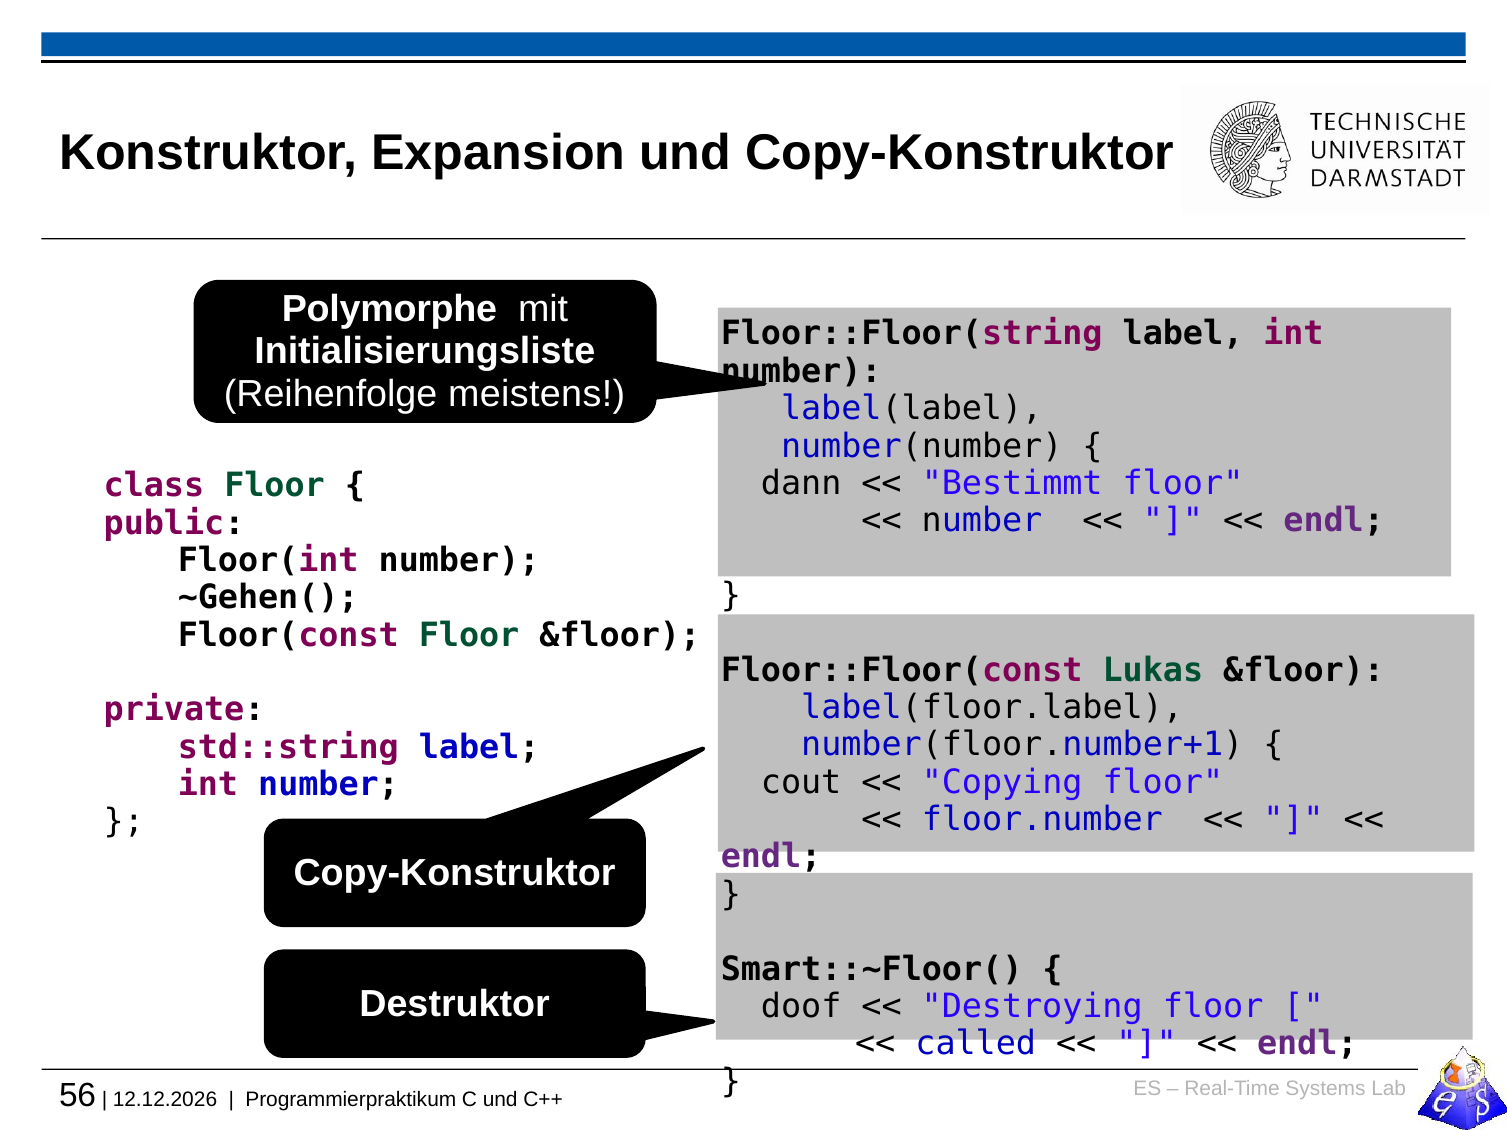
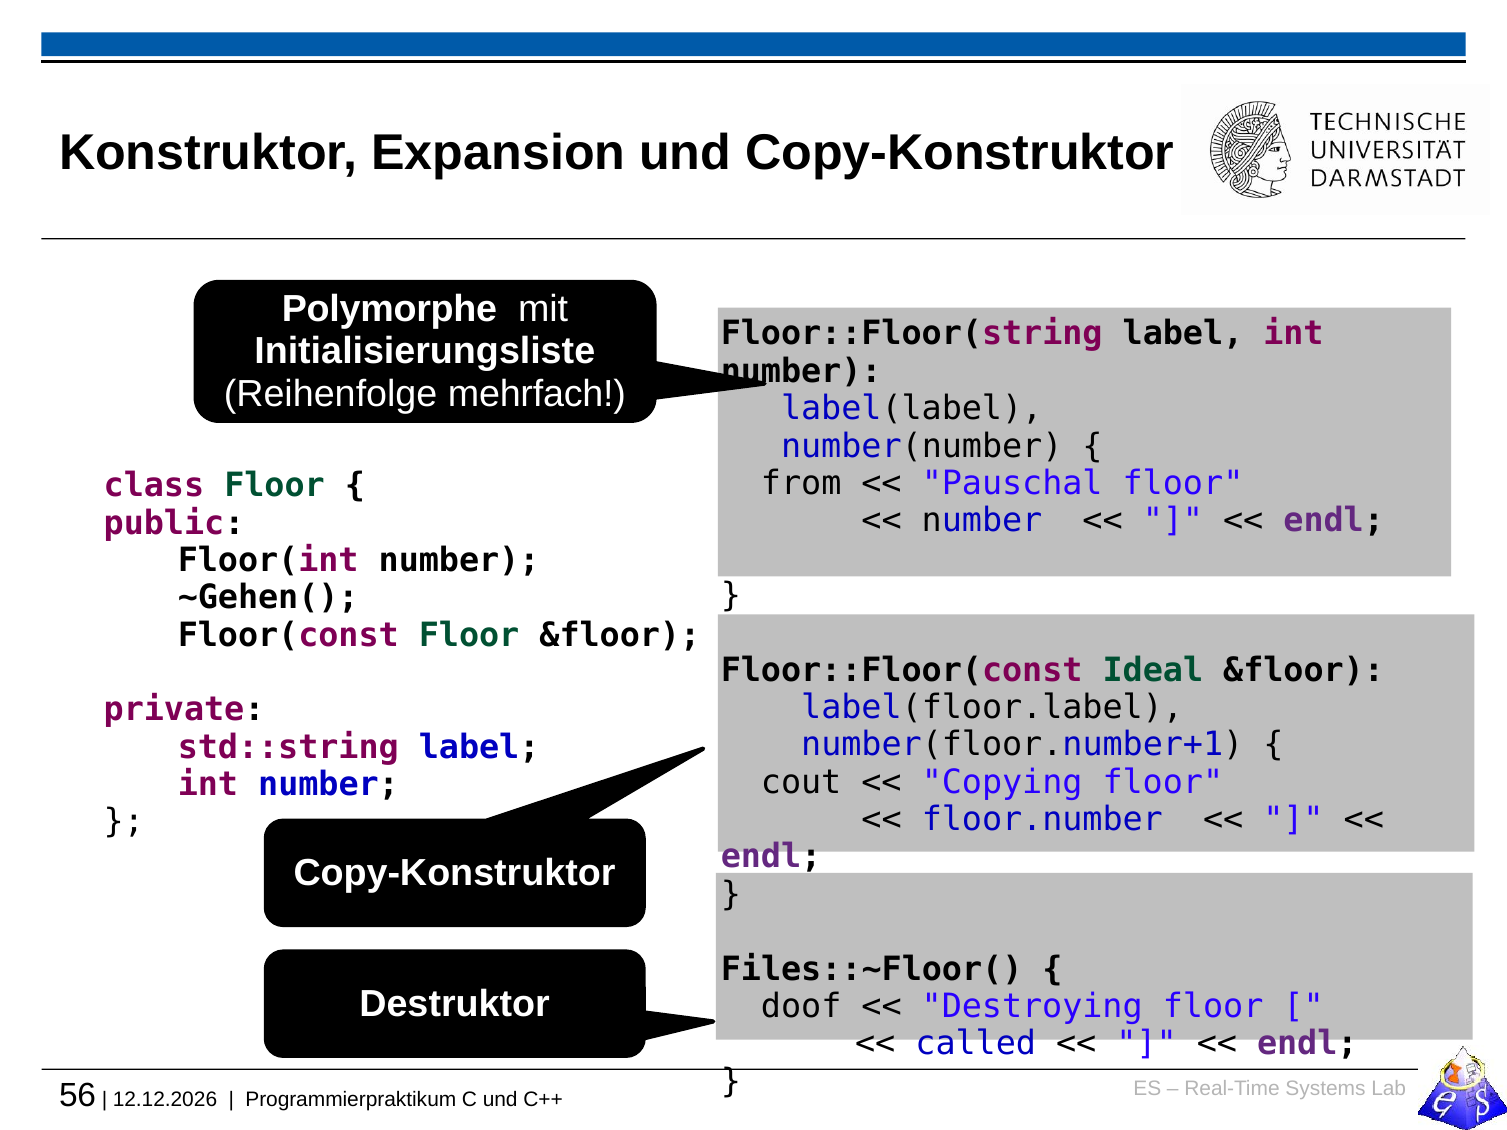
meistens: meistens -> mehrfach (537, 394)
dann: dann -> from (801, 483)
Bestimmt: Bestimmt -> Pauschal (1012, 483)
Lukas: Lukas -> Ideal (1153, 670)
Smart::~Floor(: Smart::~Floor( -> Files::~Floor( (872, 969)
